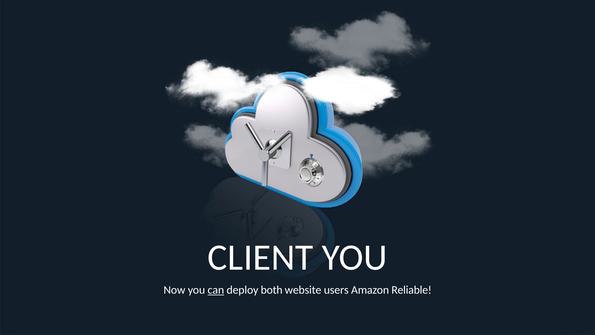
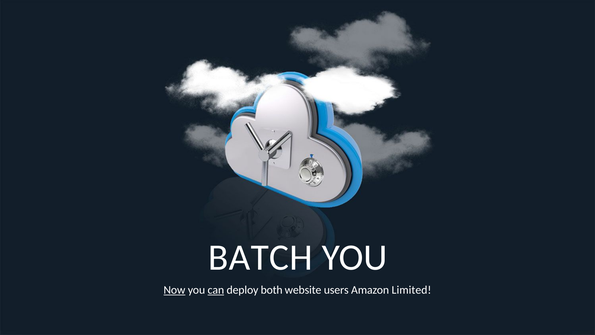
CLIENT: CLIENT -> BATCH (260, 257)
Now underline: none -> present (174, 290)
Reliable: Reliable -> Limited (411, 290)
